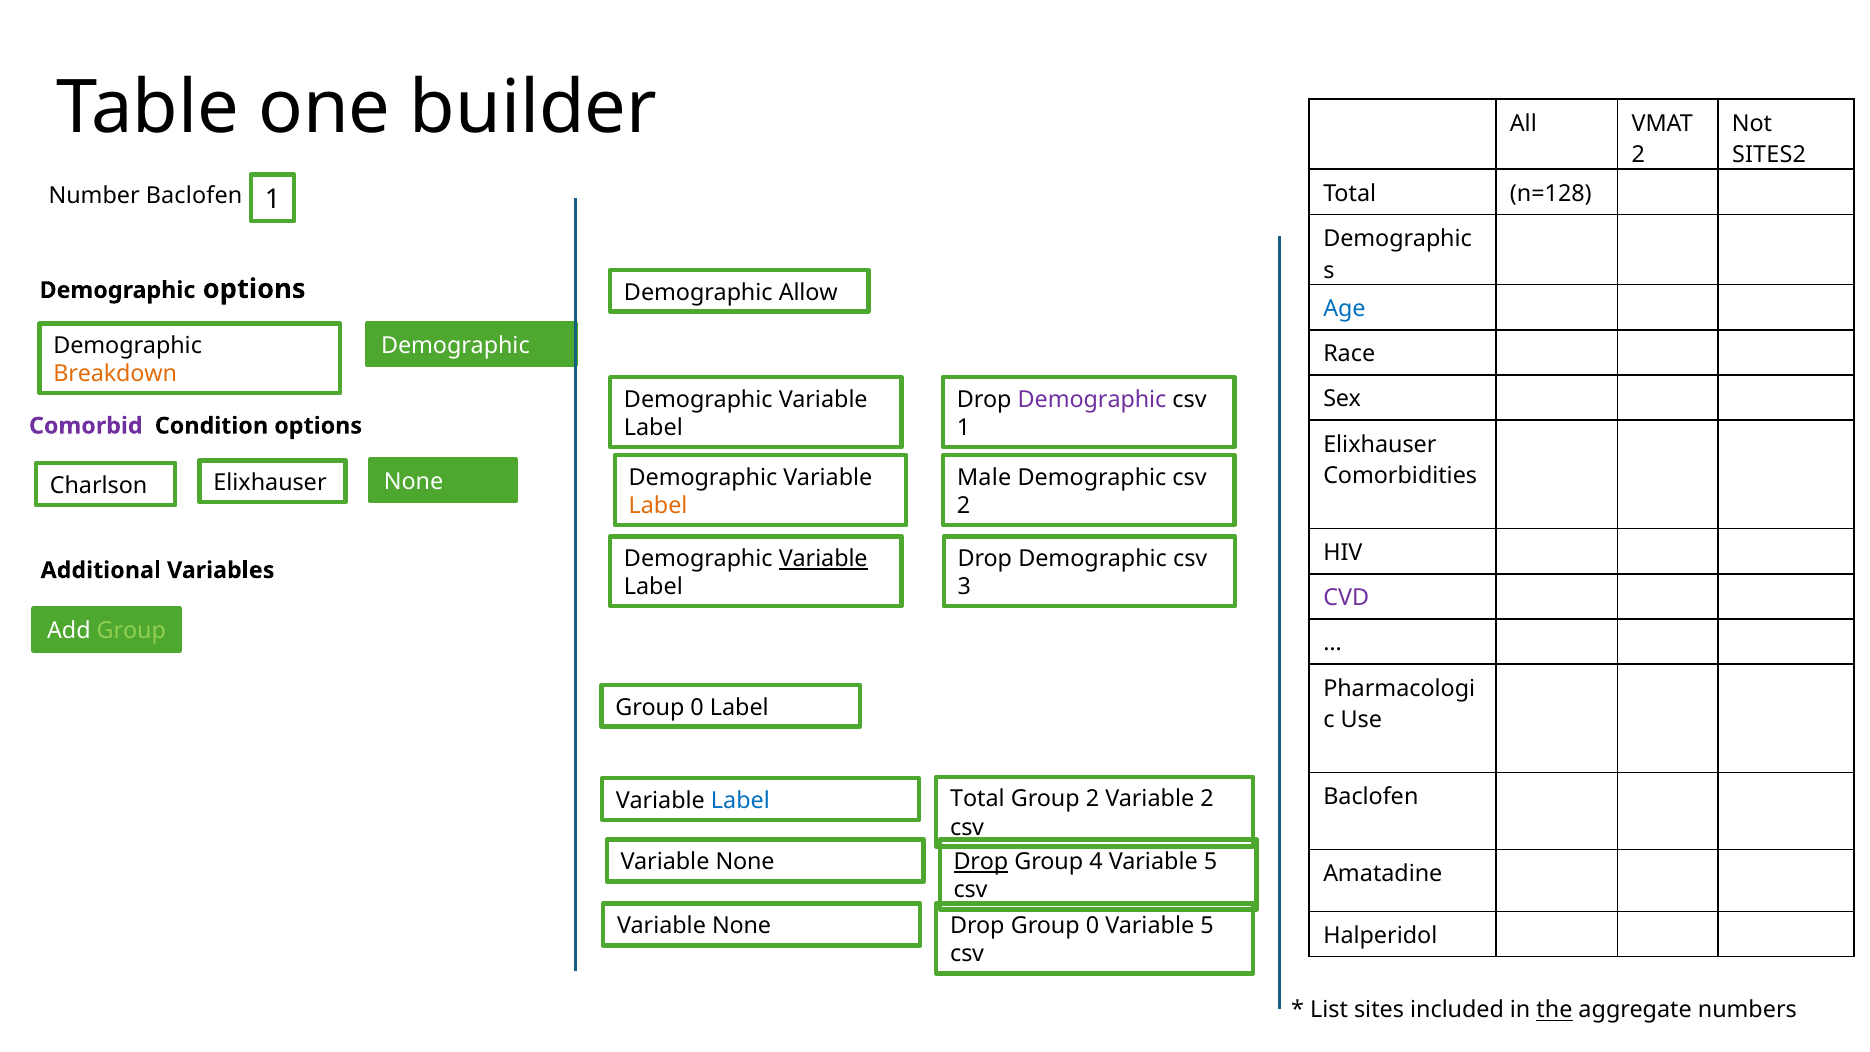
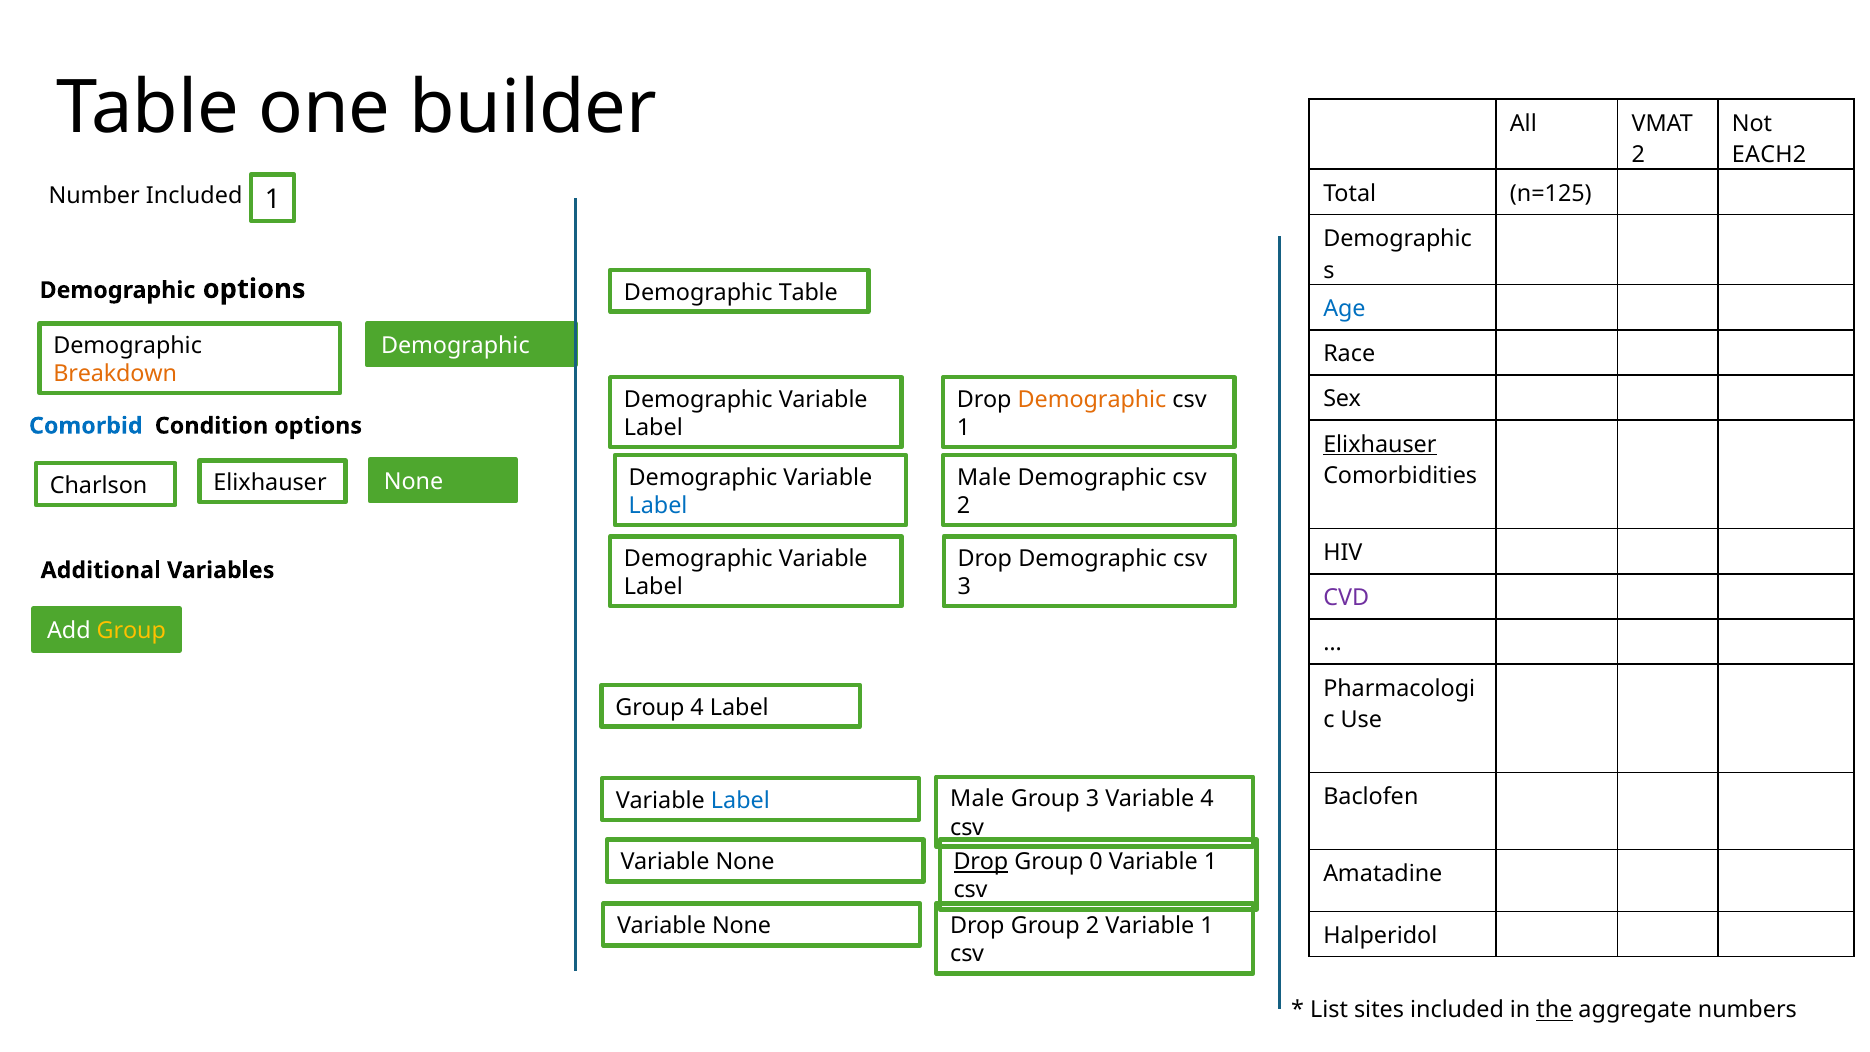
SITES2: SITES2 -> EACH2 (1769, 155)
n=128: n=128 -> n=125 (1551, 194)
Number Baclofen: Baclofen -> Included (194, 196)
Demographic Allow: Allow -> Table (808, 292)
Demographic colour: purple -> orange (1092, 400)
Comorbid colour: purple -> blue (86, 426)
Elixhauser underline: none -> present (1380, 444)
Label colour: orange -> blue (658, 506)
Variable underline: present -> none (823, 559)
Group colour: light green -> yellow (131, 631)
0: 0 -> 4 (697, 707)
Total: Total -> Male (977, 799)
Group 2: 2 -> 3 (1093, 799)
Variable 2: 2 -> 4 (1207, 799)
4: 4 -> 0 (1096, 862)
5: 5 -> 1 (1210, 862)
Drop Group 0: 0 -> 2 (1093, 926)
5: 5 -> 1 (1207, 926)
